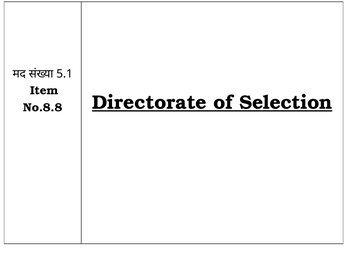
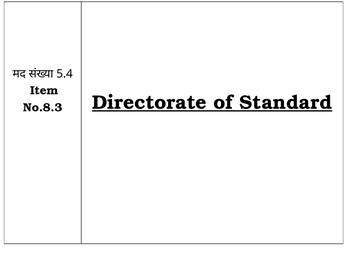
5.1: 5.1 -> 5.4 (65, 74)
No.8.8: No.8.8 -> No.8.3 (43, 108)
Selection: Selection -> Standard (286, 103)
